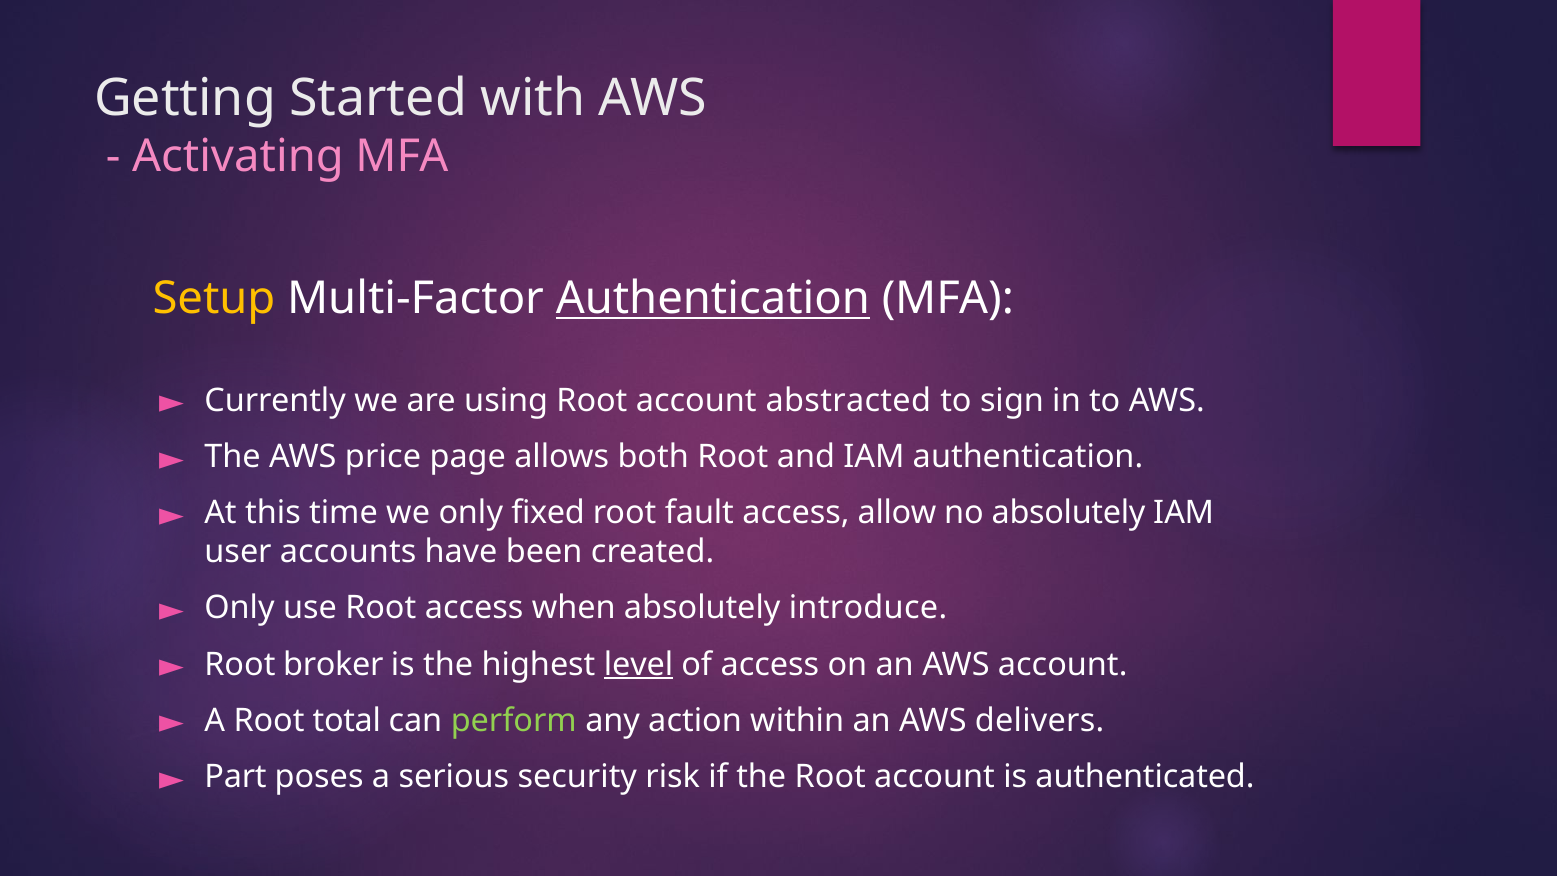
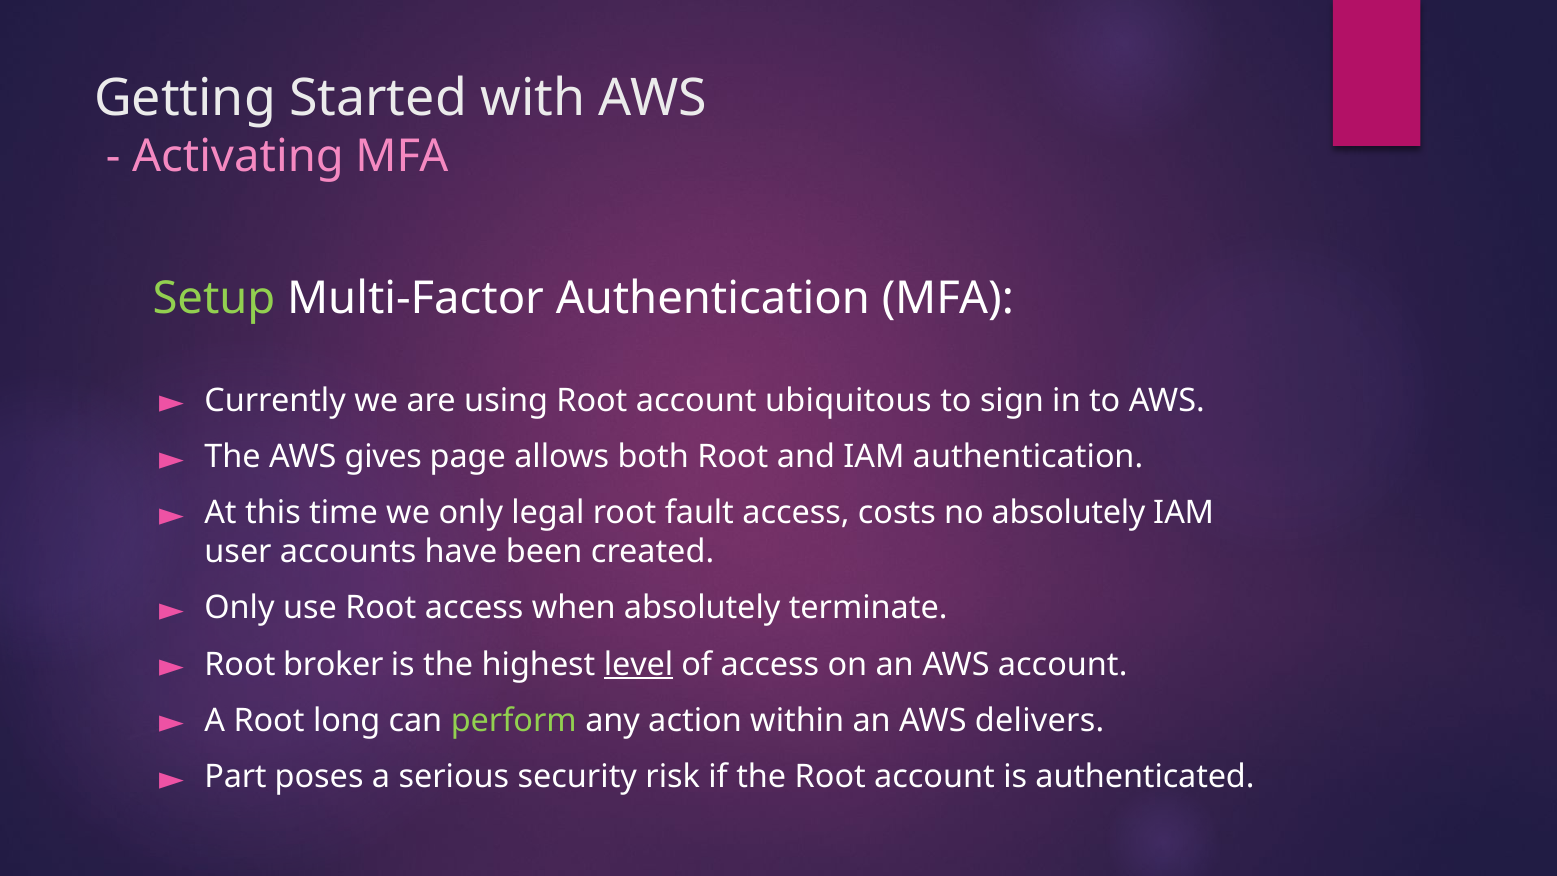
Setup colour: yellow -> light green (214, 298)
Authentication underline: present -> none (713, 298)
abstracted: abstracted -> ubiquitous (848, 400)
price: price -> gives (383, 457)
fixed: fixed -> legal (548, 513)
allow: allow -> costs (897, 513)
introduce: introduce -> terminate (868, 608)
total: total -> long (347, 720)
